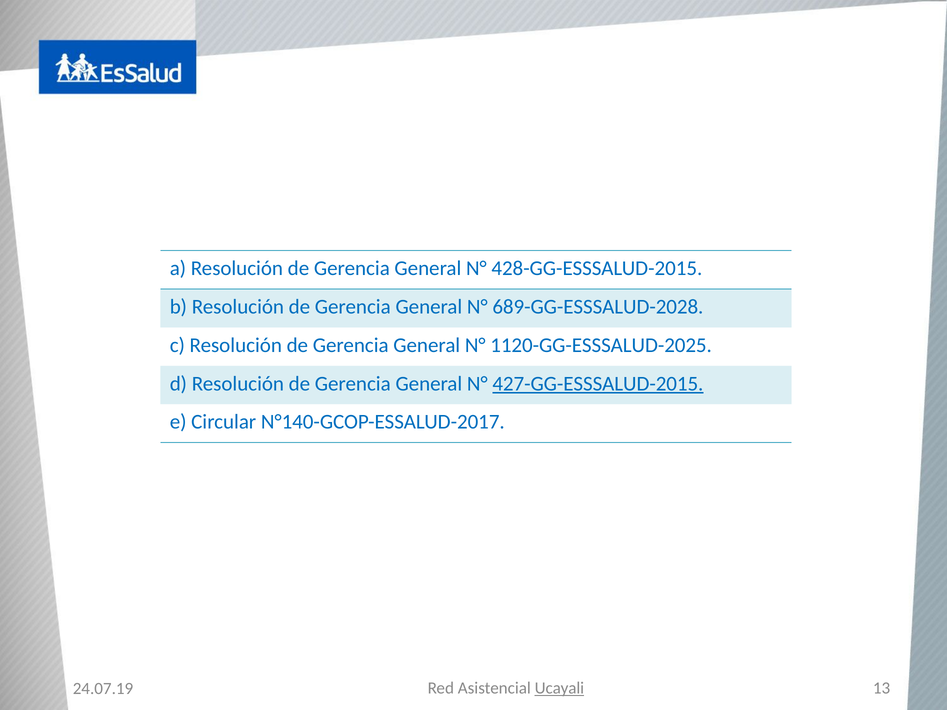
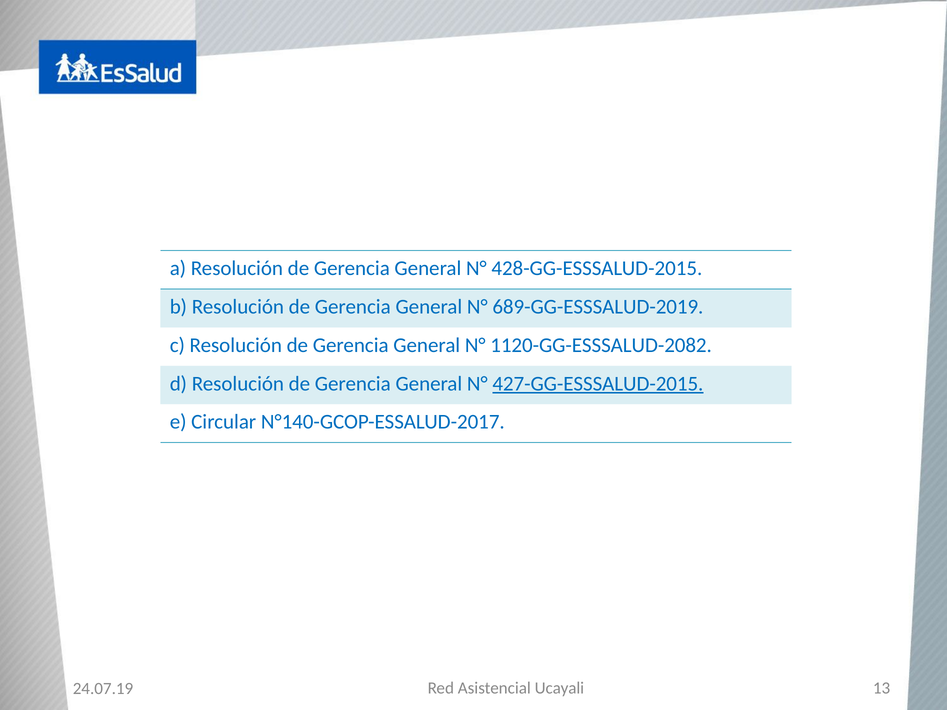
689-GG-ESSSALUD-2028: 689-GG-ESSSALUD-2028 -> 689-GG-ESSSALUD-2019 (598, 307)
1120-GG-ESSSALUD-2025: 1120-GG-ESSSALUD-2025 -> 1120-GG-ESSSALUD-2082 (601, 345)
Ucayali underline: present -> none (559, 688)
